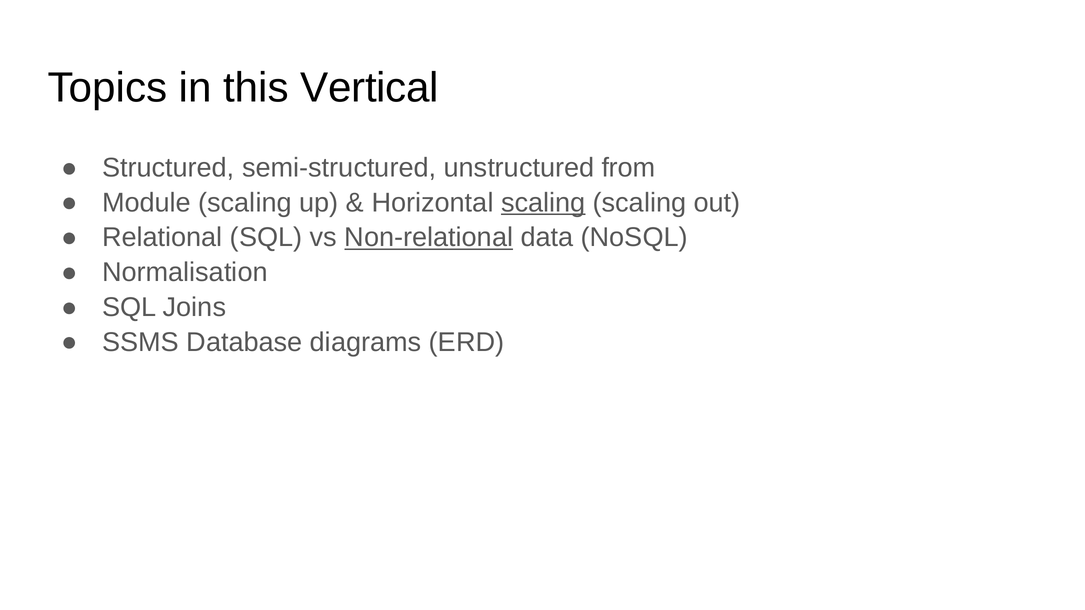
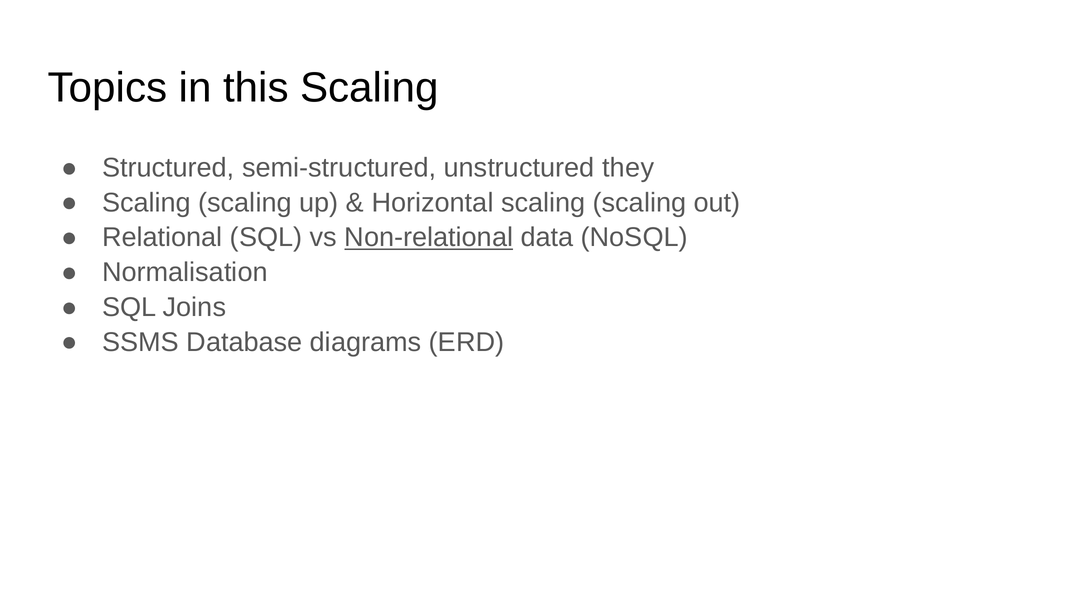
this Vertical: Vertical -> Scaling (369, 88)
from: from -> they (628, 168)
Module: Module -> Scaling (146, 203)
scaling underline: present -> none (543, 203)
